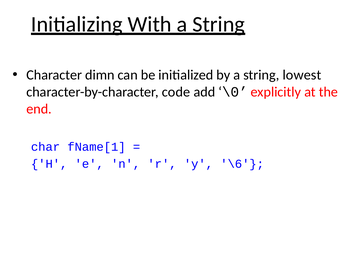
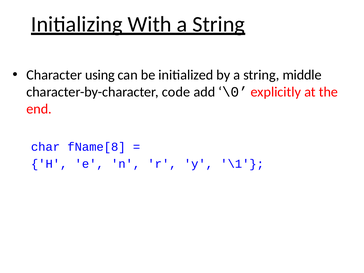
dimn: dimn -> using (100, 75)
lowest: lowest -> middle (302, 75)
fName[1: fName[1 -> fName[8 (96, 147)
\6: \6 -> \1 (242, 164)
